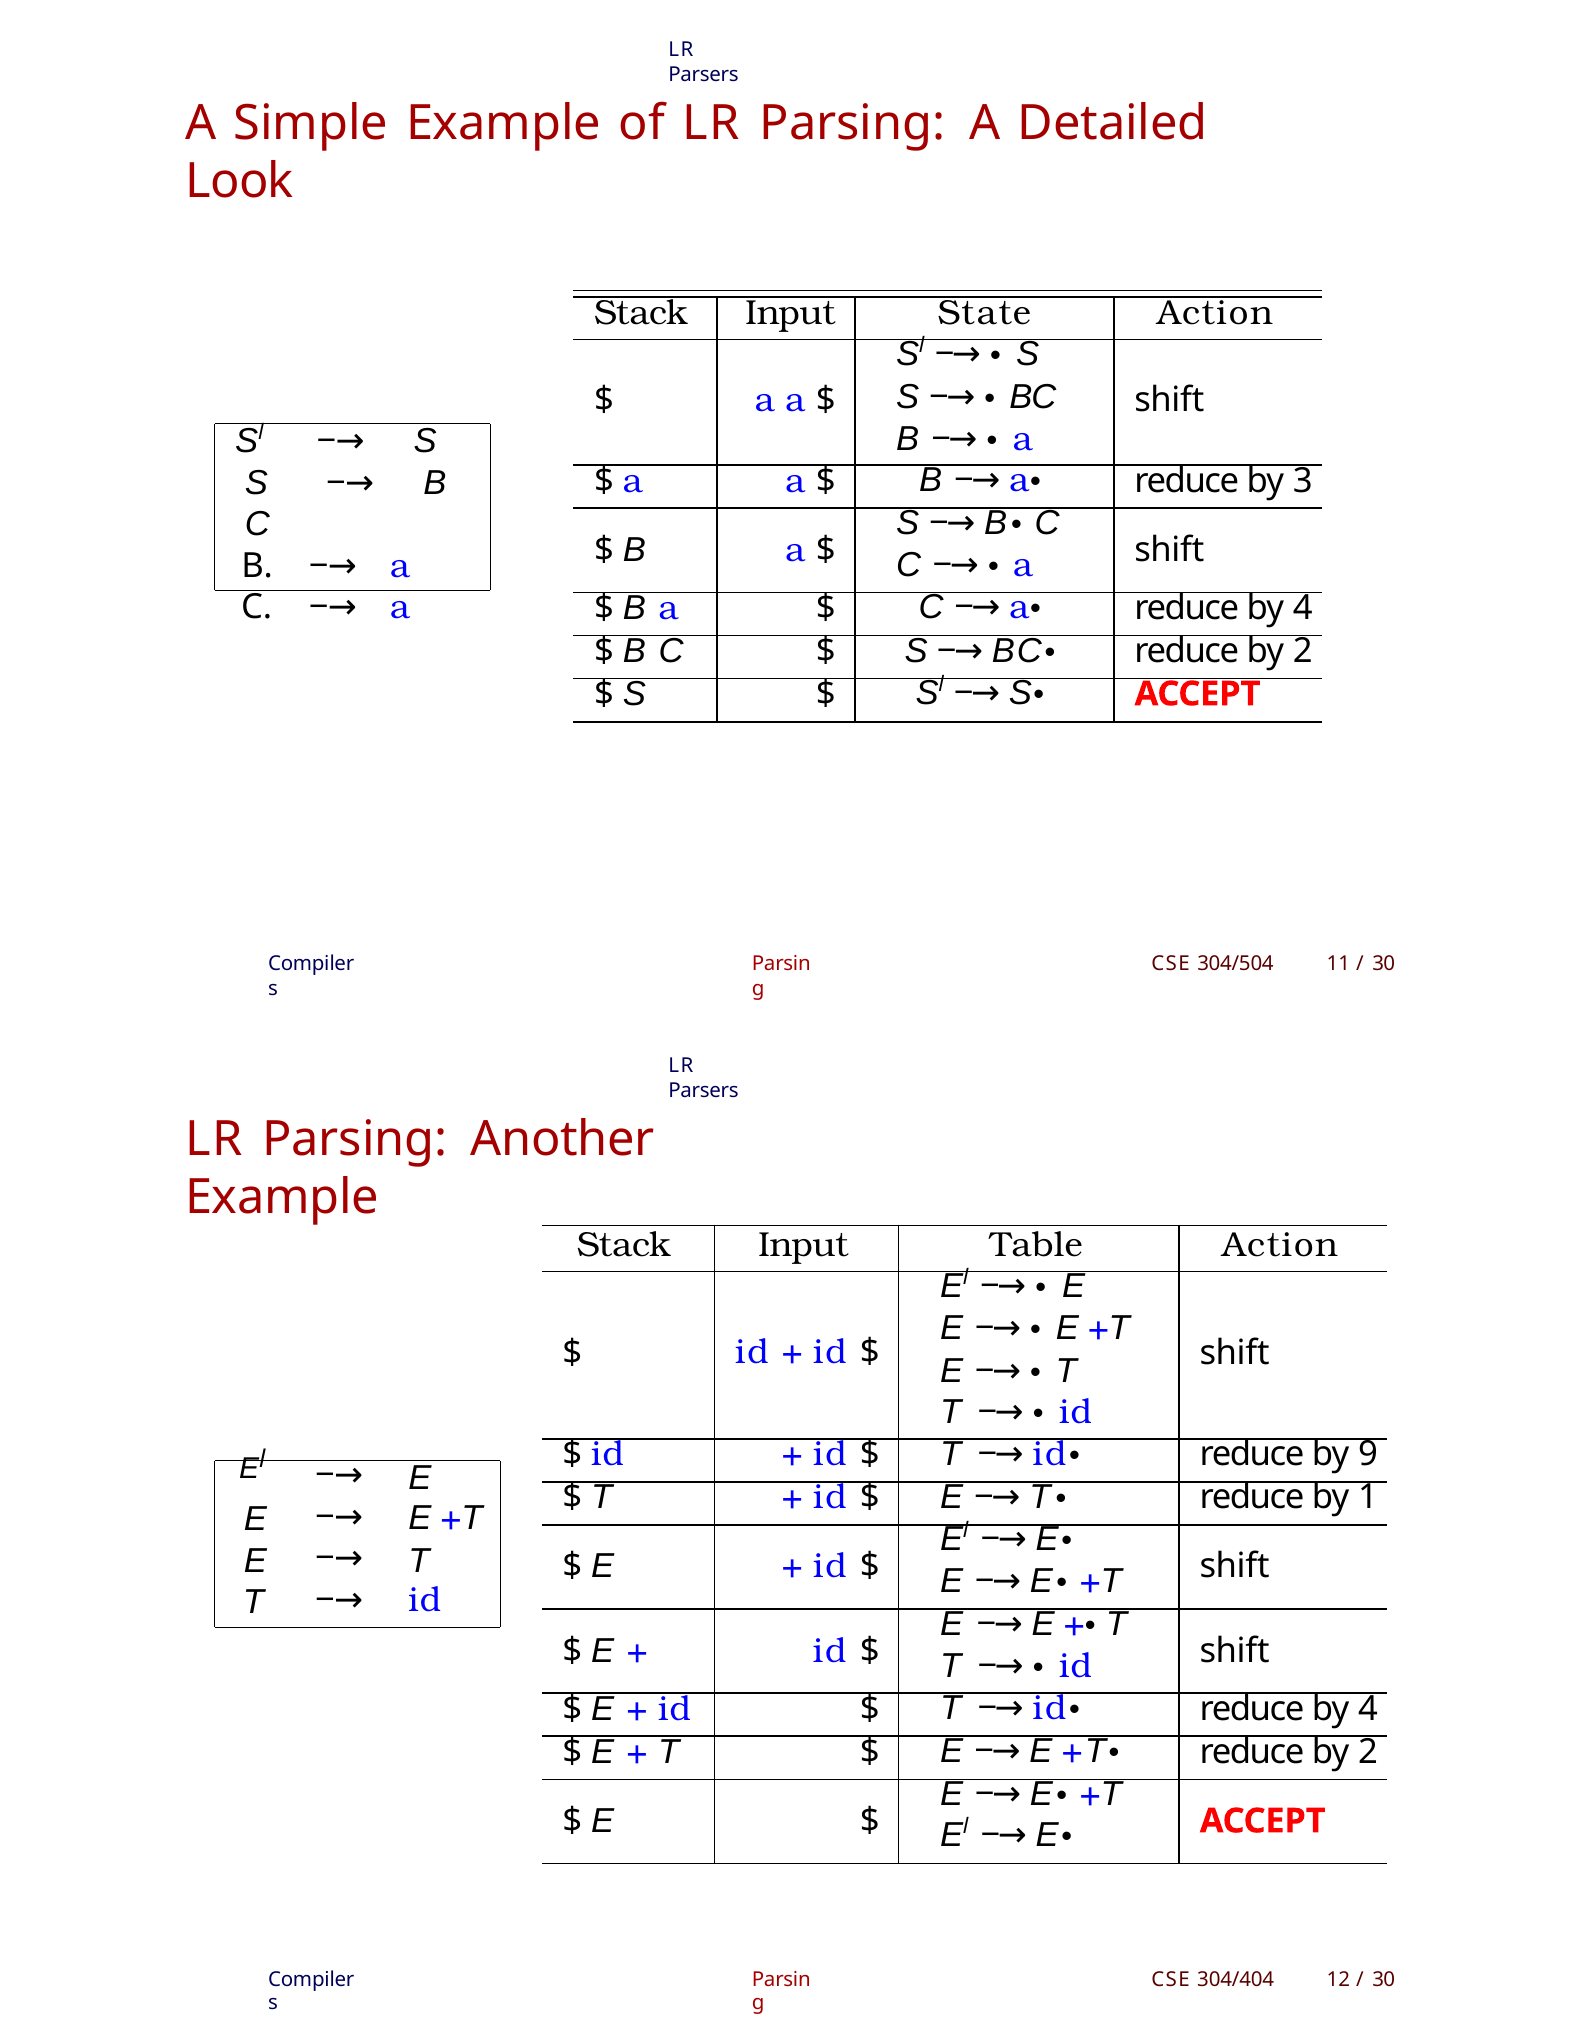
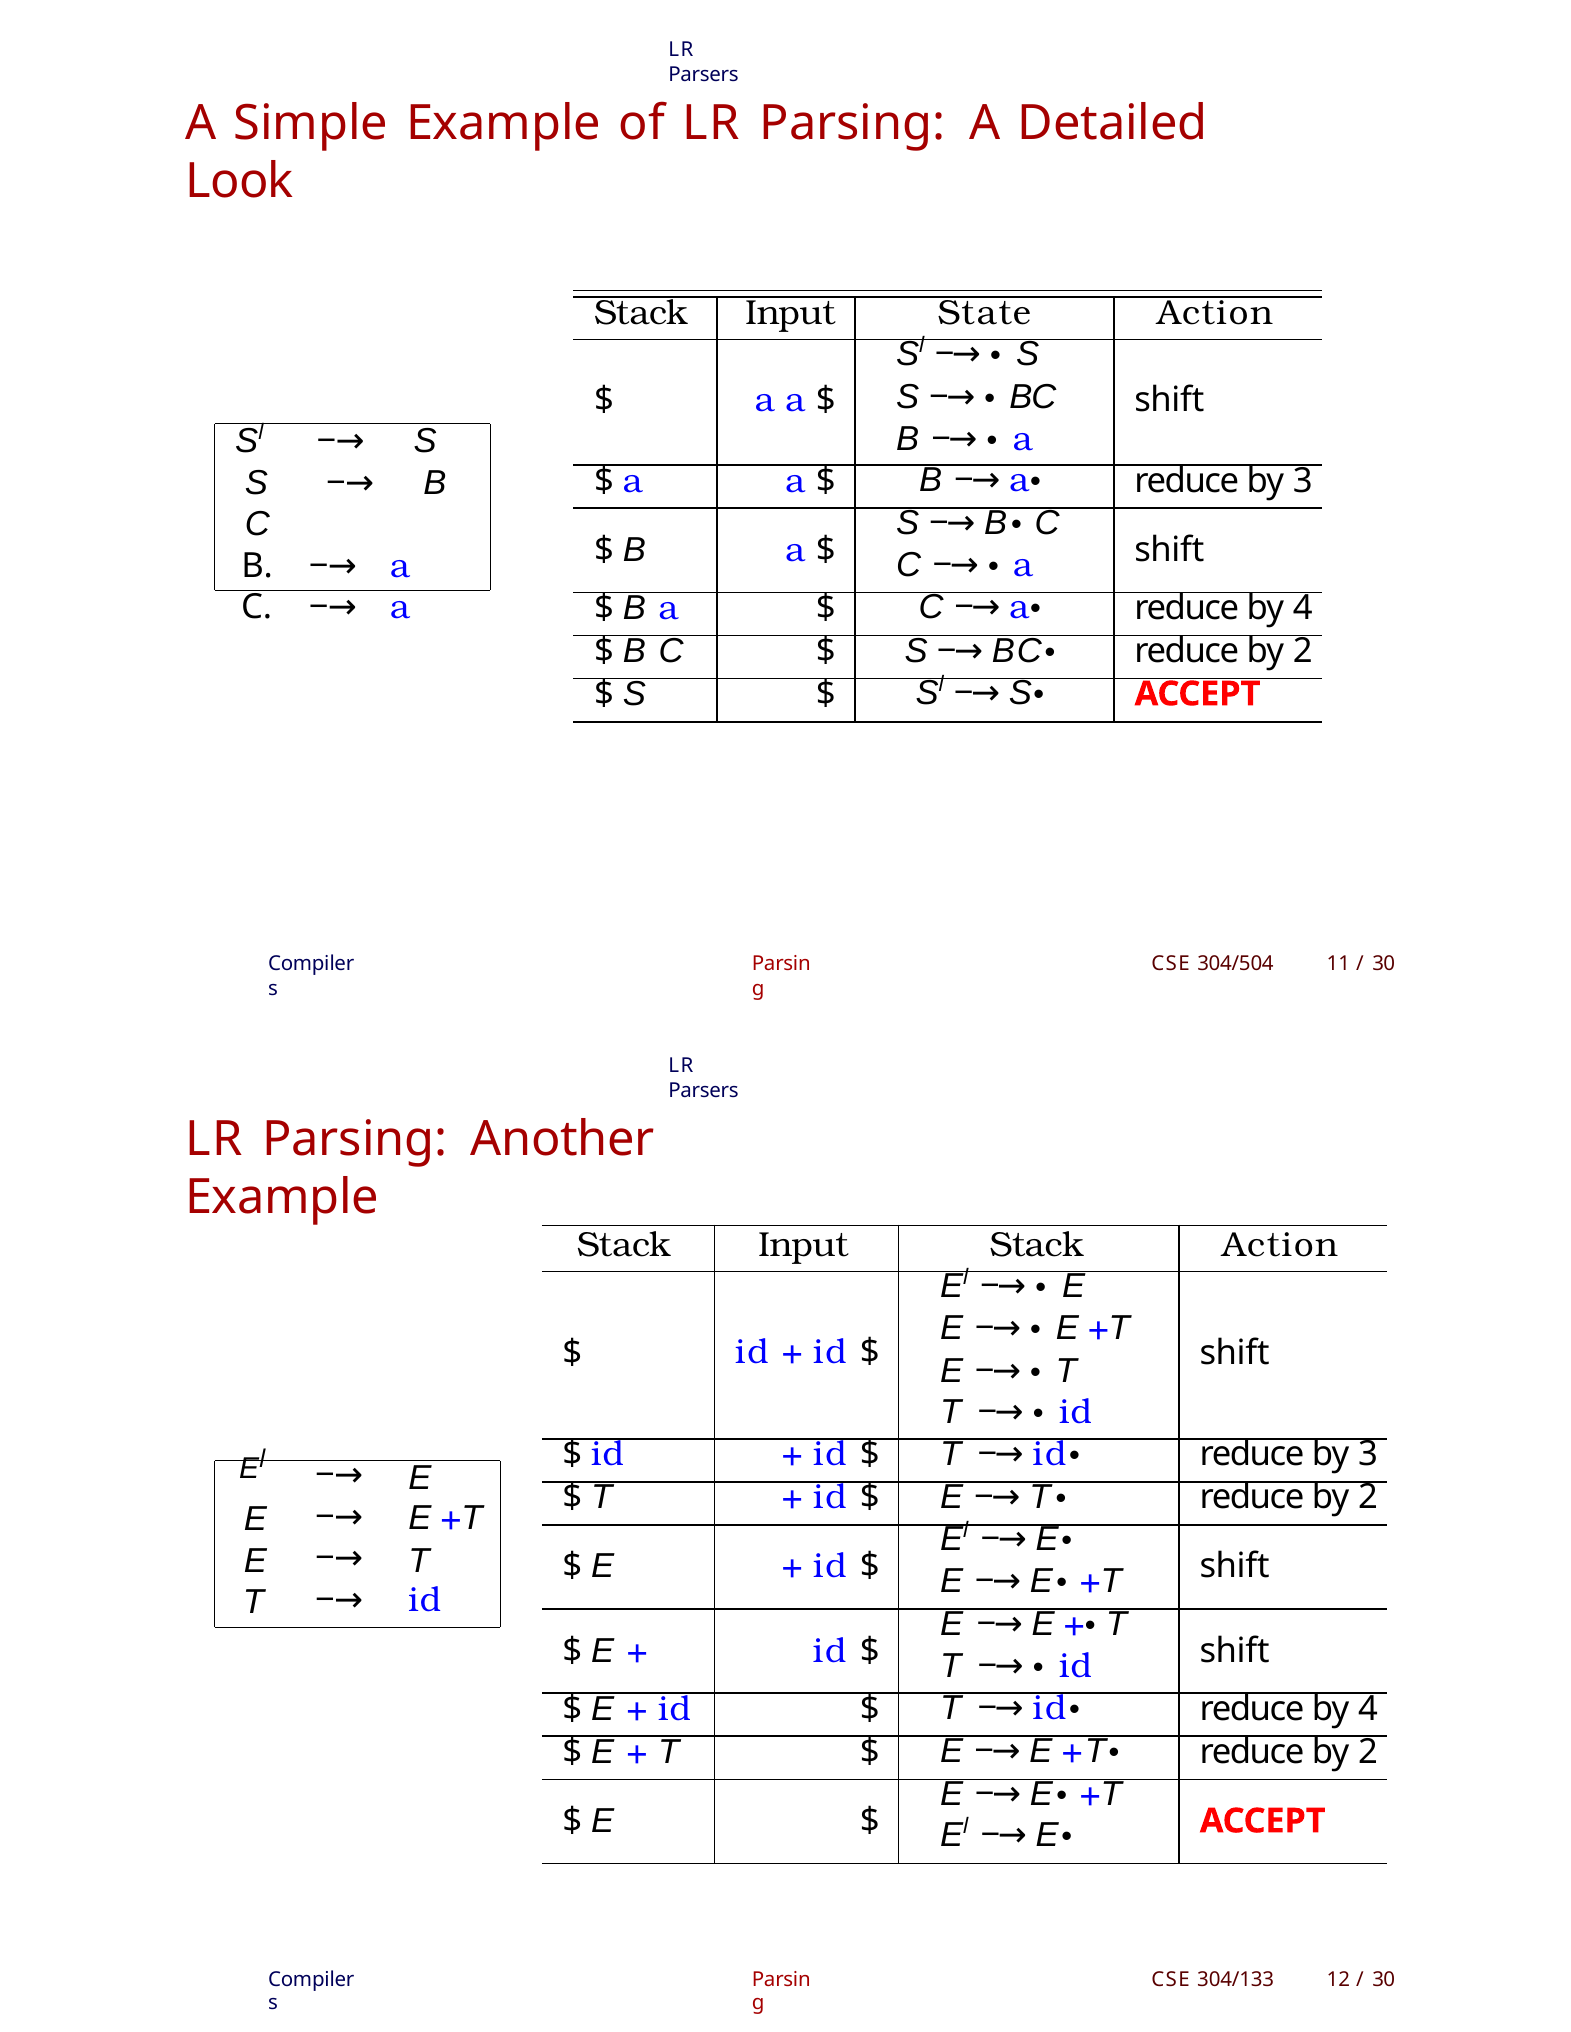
Input Table: Table -> Stack (1037, 1246)
id• reduce by 9: 9 -> 3 (1368, 1455)
T• reduce by 1: 1 -> 2 (1368, 1498)
304/404: 304/404 -> 304/133 (1236, 1981)
